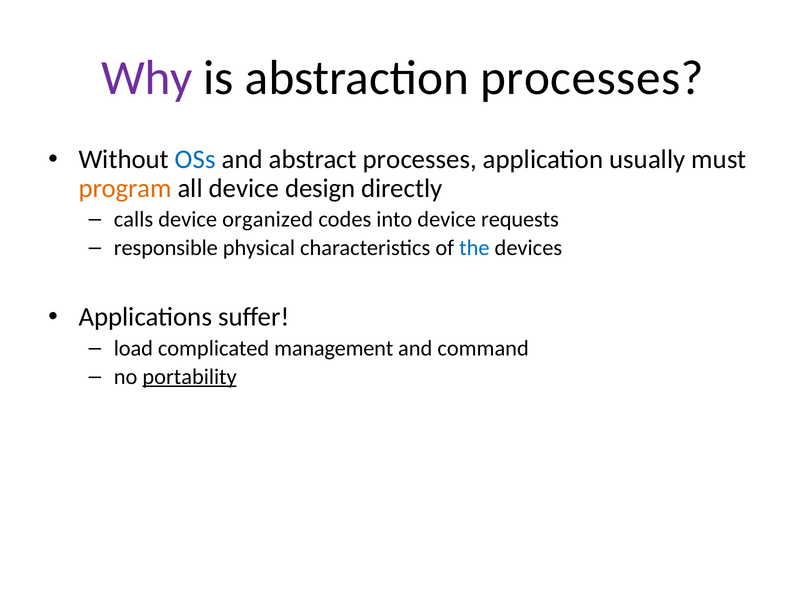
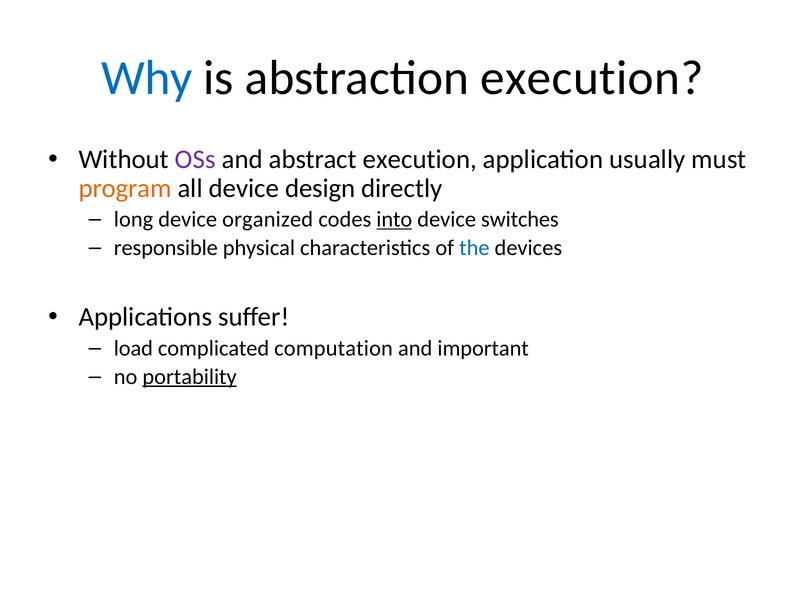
Why colour: purple -> blue (147, 78)
abstraction processes: processes -> execution (592, 78)
OSs colour: blue -> purple (195, 159)
abstract processes: processes -> execution (420, 159)
calls: calls -> long (134, 220)
into underline: none -> present (394, 220)
requests: requests -> switches (520, 220)
management: management -> computation (334, 348)
command: command -> important (483, 348)
